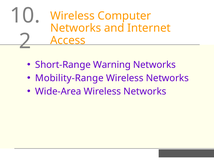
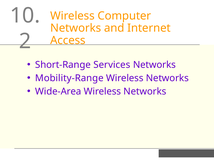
Warning: Warning -> Services (112, 65)
